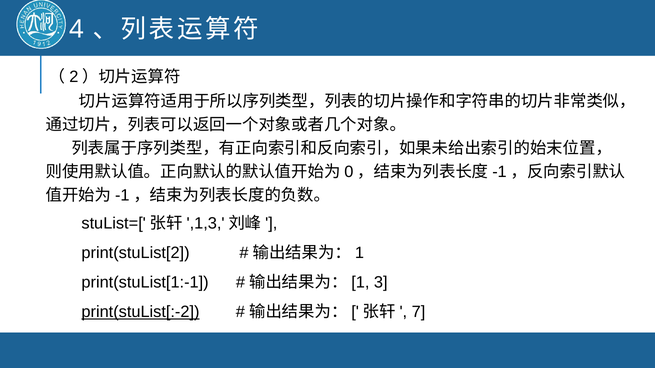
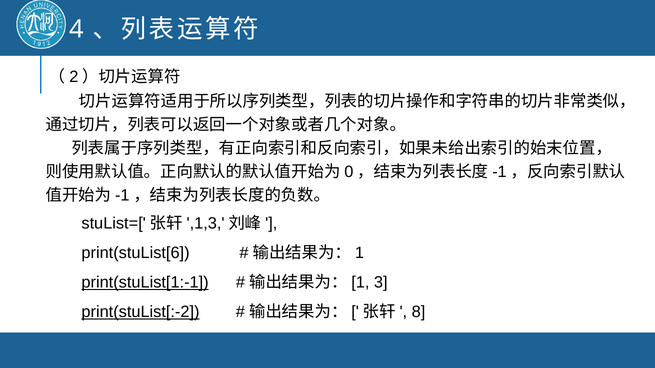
print(stuList[2: print(stuList[2 -> print(stuList[6 (136, 253)
print(stuList[1:-1 underline: none -> present (145, 283)
7: 7 -> 8 (418, 312)
